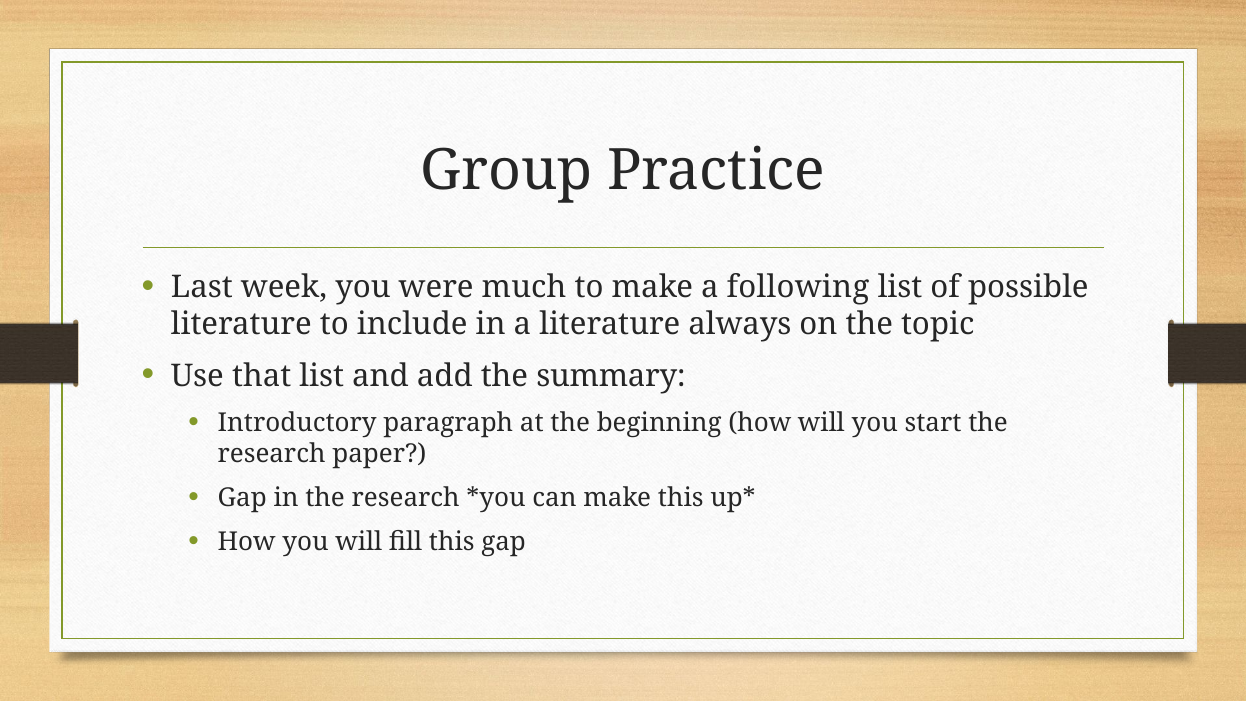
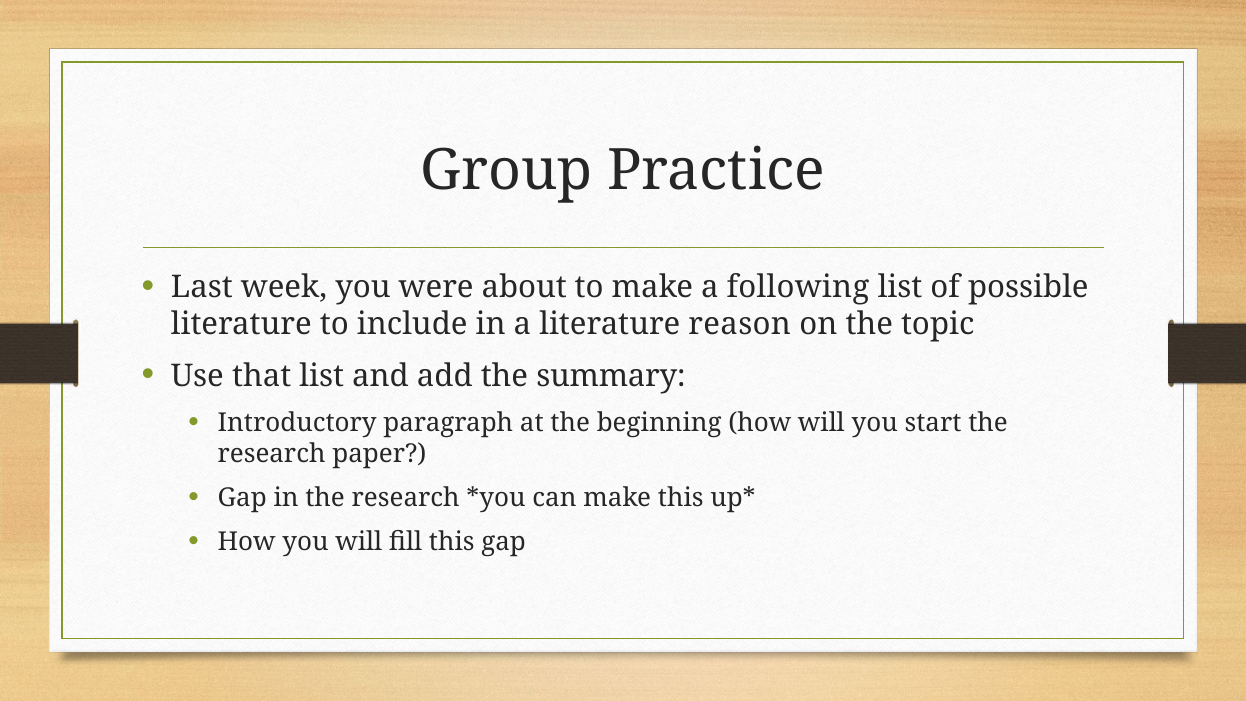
much: much -> about (524, 287)
always: always -> reason (740, 324)
